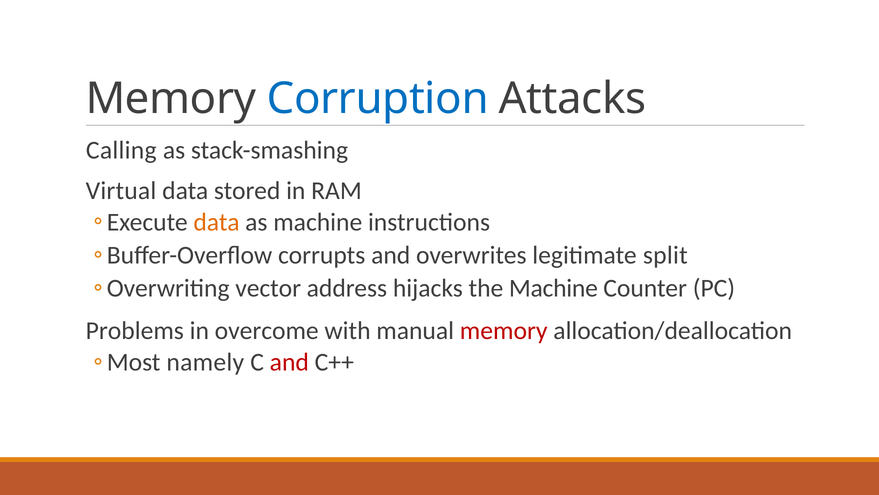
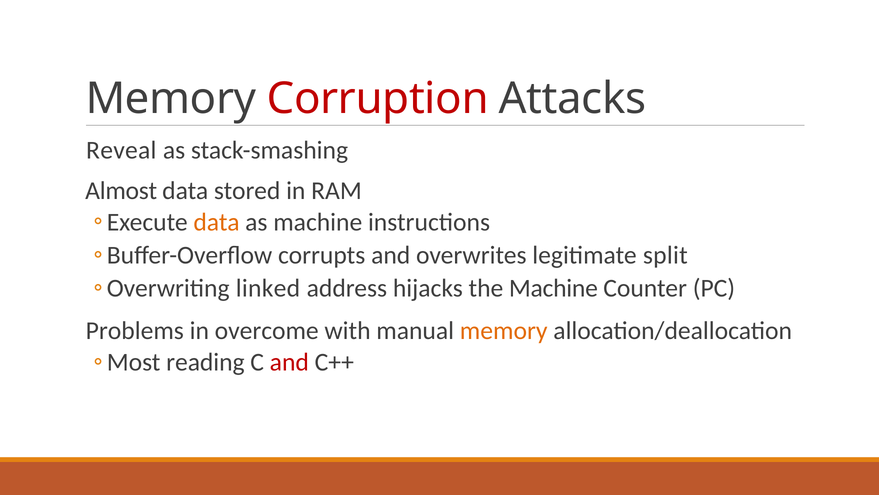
Corruption colour: blue -> red (378, 98)
Calling: Calling -> Reveal (121, 150)
Virtual: Virtual -> Almost (121, 190)
vector: vector -> linked (268, 288)
memory colour: red -> orange (504, 330)
namely: namely -> reading (205, 362)
